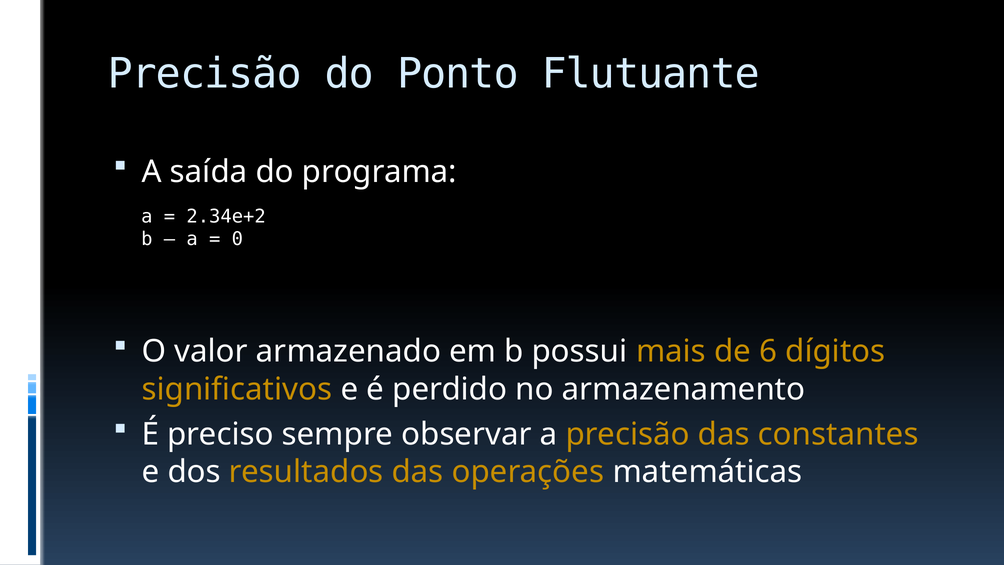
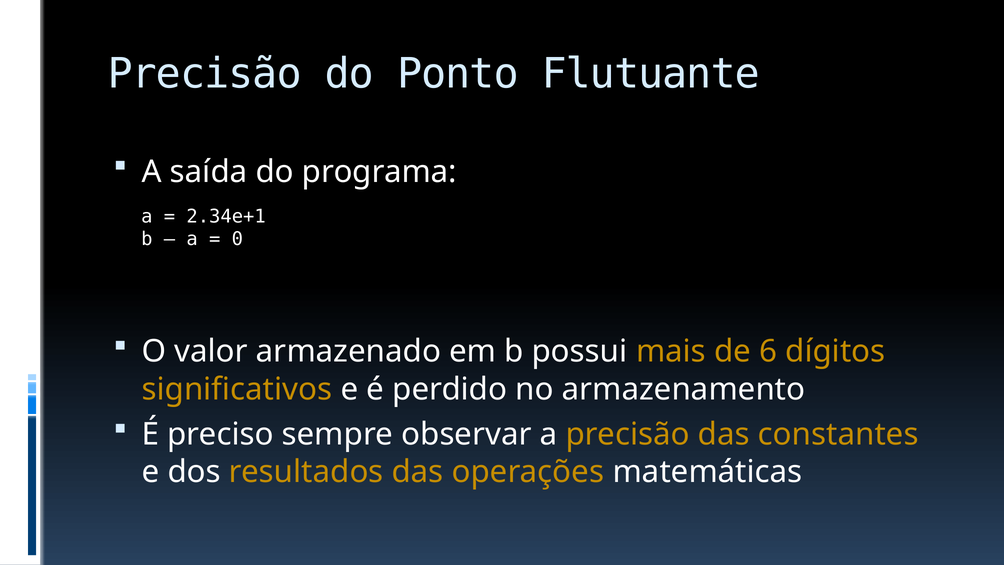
2.34e+2: 2.34e+2 -> 2.34e+1 (226, 216)
